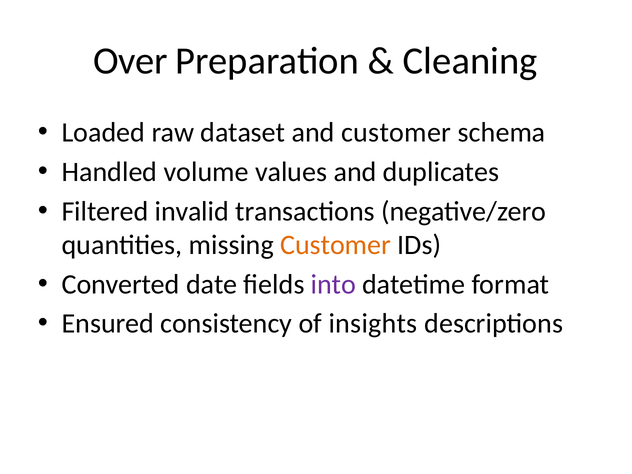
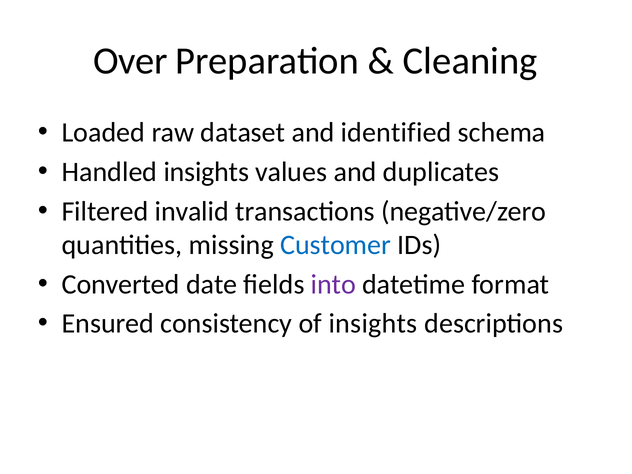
and customer: customer -> identified (396, 133)
Handled volume: volume -> insights (206, 172)
Customer colour: orange -> blue (336, 245)
